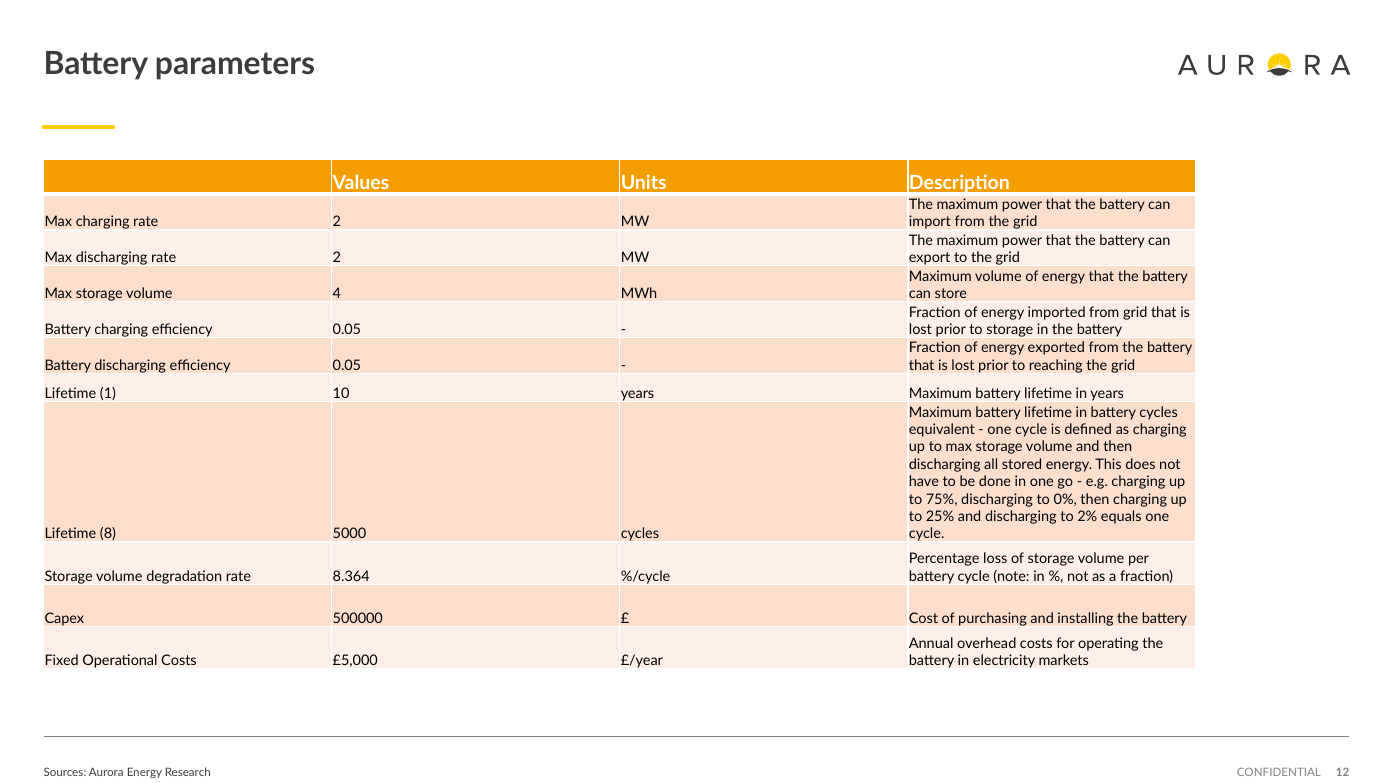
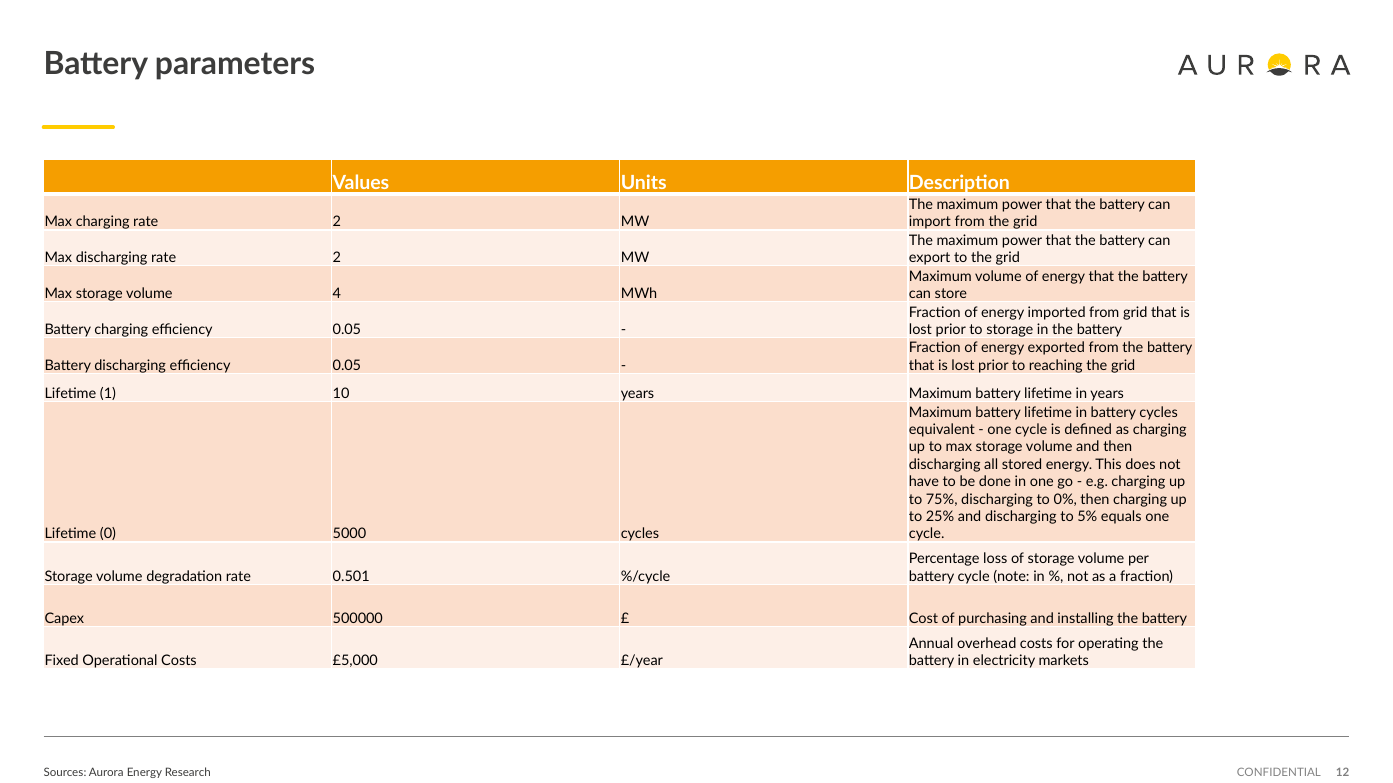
2%: 2% -> 5% (1087, 517)
8: 8 -> 0 (108, 534)
8.364: 8.364 -> 0.501 (351, 577)
